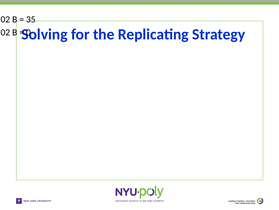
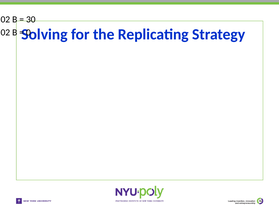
35: 35 -> 30 (31, 19)
